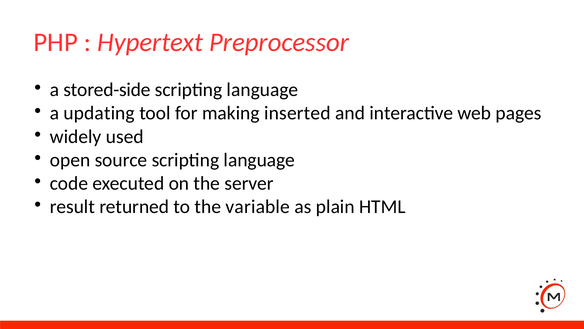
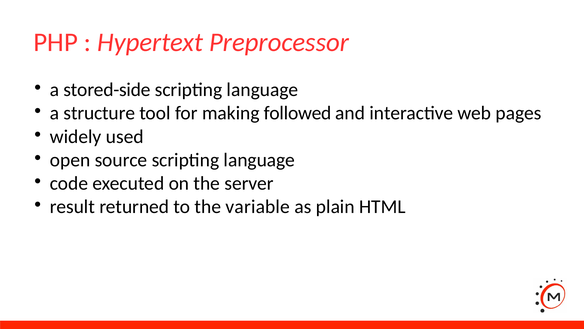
updating: updating -> structure (99, 113)
inserted: inserted -> followed (298, 113)
